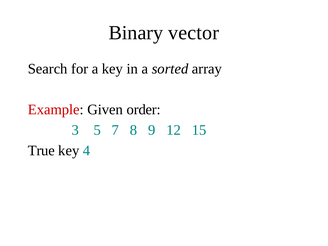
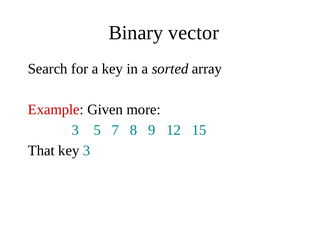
order: order -> more (144, 110)
True: True -> That (41, 150)
key 4: 4 -> 3 (87, 150)
